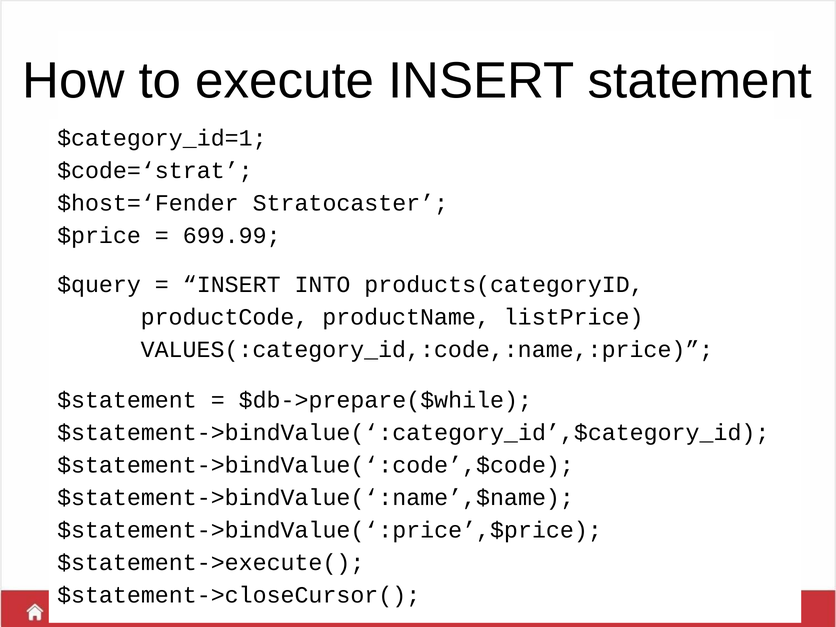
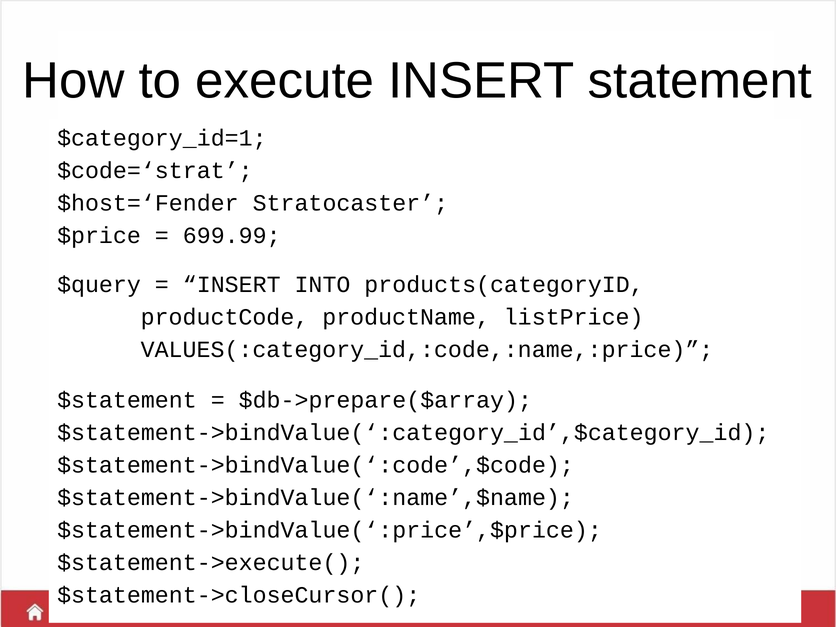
$db->prepare($while: $db->prepare($while -> $db->prepare($array (385, 400)
